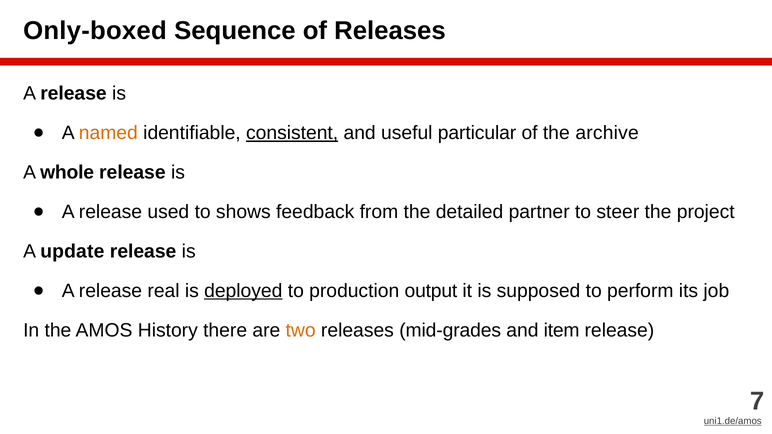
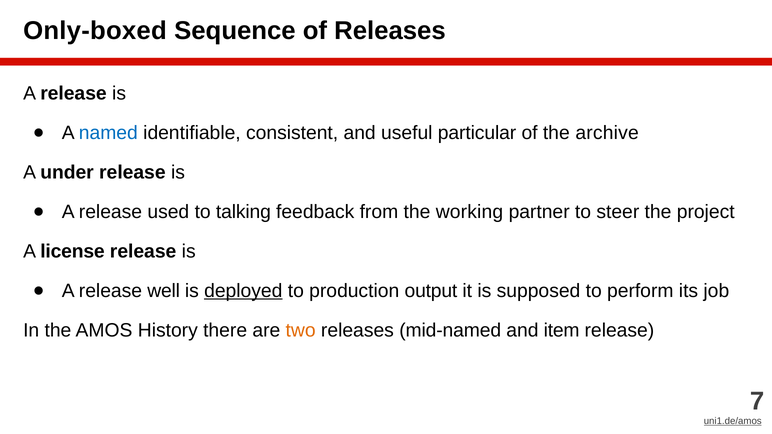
named colour: orange -> blue (108, 133)
consistent underline: present -> none (292, 133)
whole: whole -> under (67, 173)
shows: shows -> talking (243, 212)
detailed: detailed -> working (469, 212)
update: update -> license (72, 252)
real: real -> well (164, 291)
mid-grades: mid-grades -> mid-named (450, 330)
